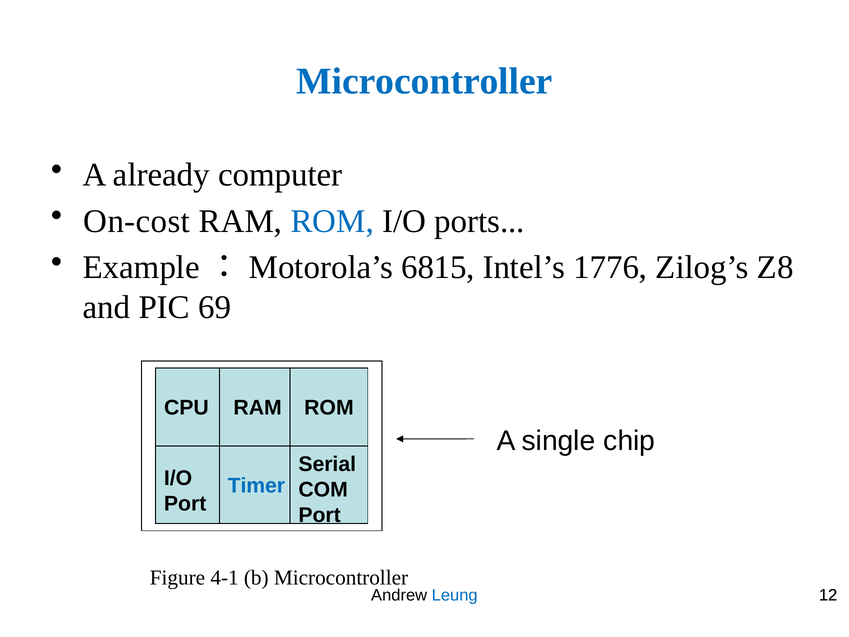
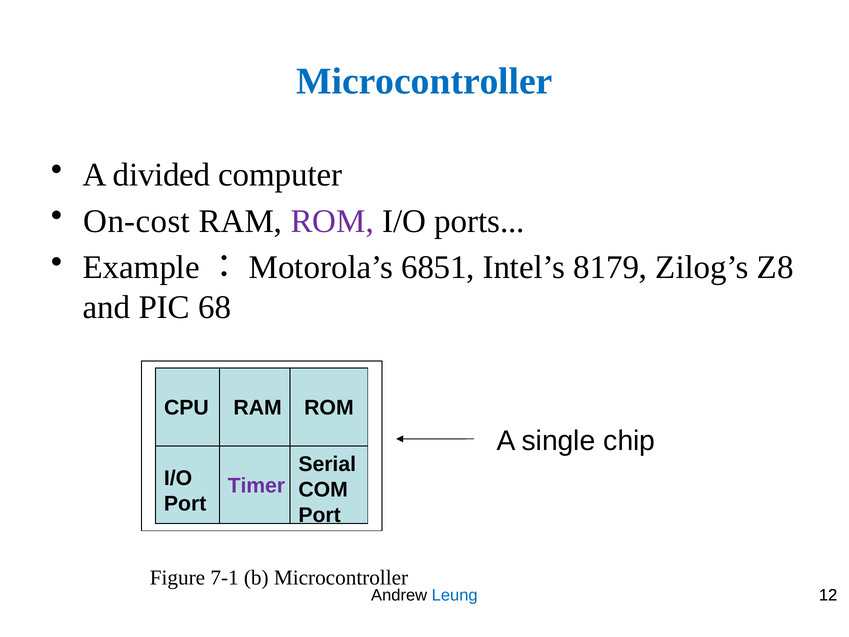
already: already -> divided (162, 175)
ROM colour: blue -> purple (332, 221)
6815: 6815 -> 6851 (438, 267)
1776: 1776 -> 8179 (610, 267)
69: 69 -> 68 (215, 307)
Timer colour: blue -> purple (256, 485)
4-1: 4-1 -> 7-1 (225, 577)
